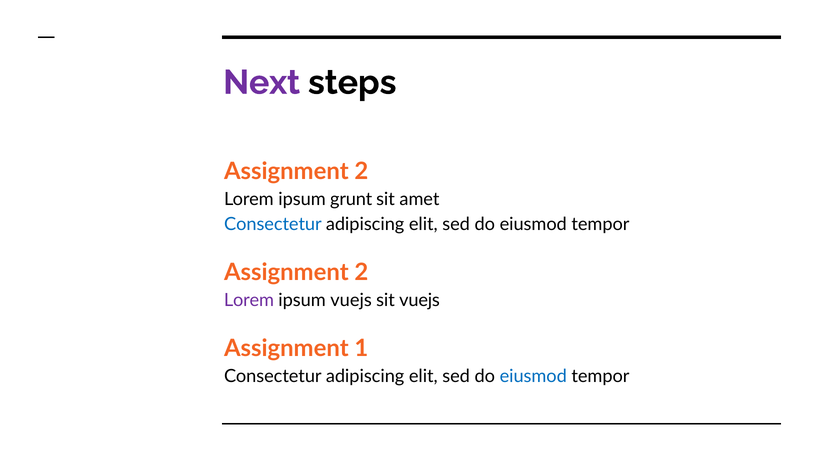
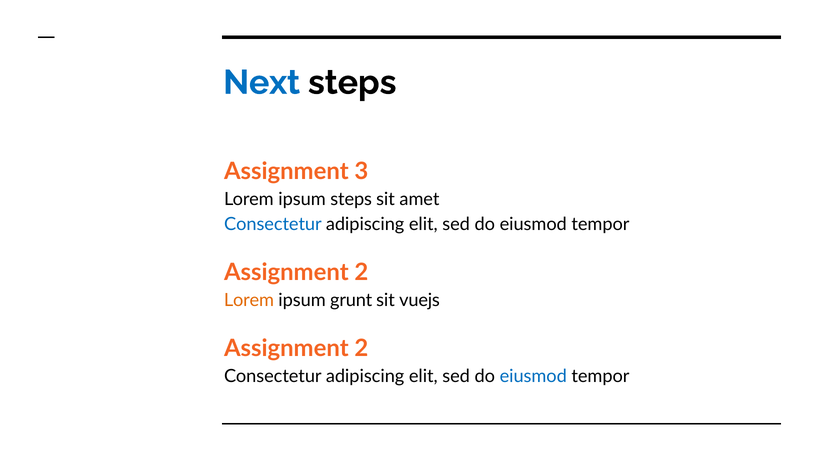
Next colour: purple -> blue (262, 83)
2: 2 -> 3 (361, 171)
ipsum grunt: grunt -> steps (351, 200)
Lorem colour: purple -> orange (249, 301)
ipsum vuejs: vuejs -> grunt (351, 301)
1: 1 -> 2 (361, 349)
